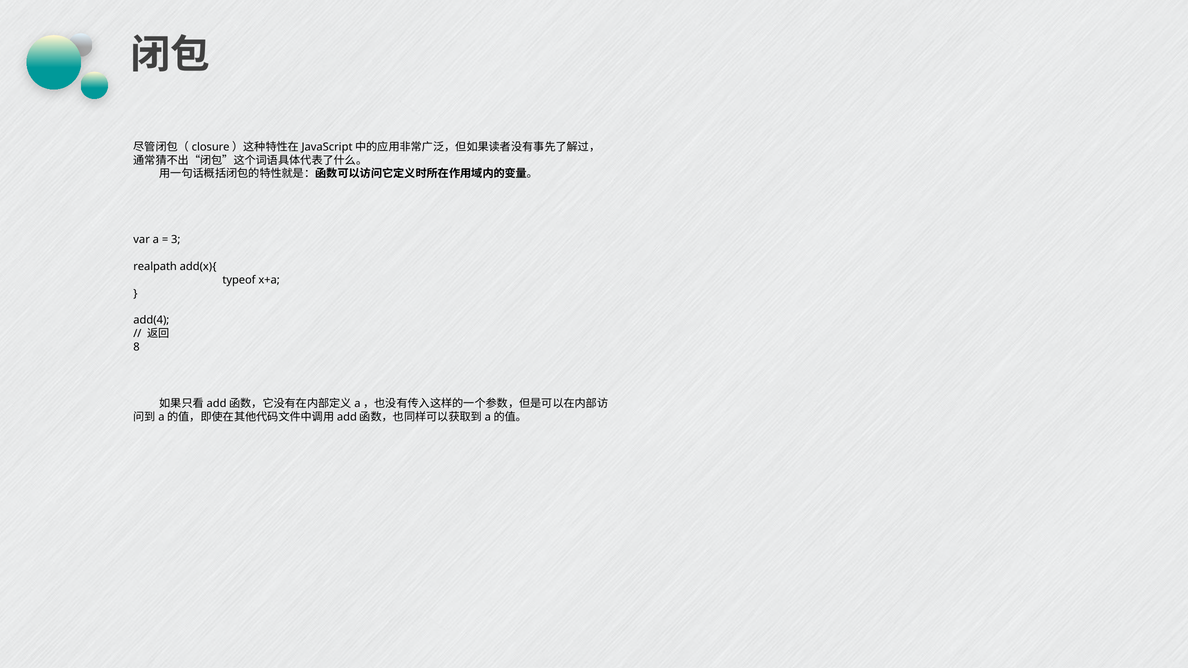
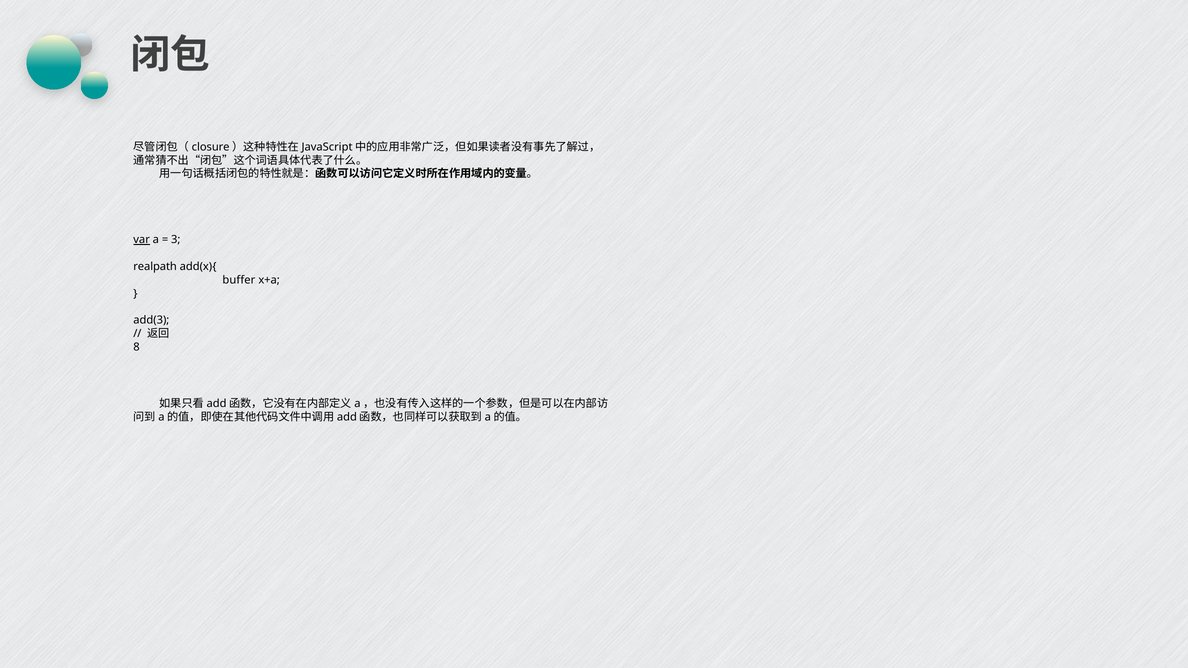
var underline: none -> present (142, 240)
typeof: typeof -> buffer (239, 280)
add(4: add(4 -> add(3 (151, 320)
